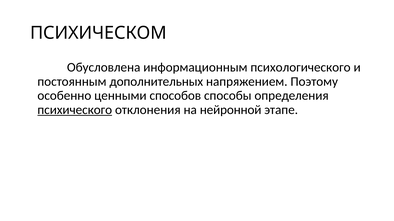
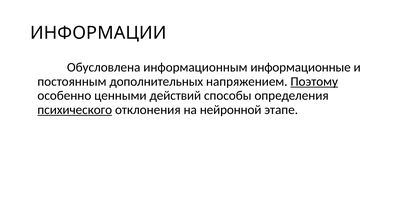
ПСИХИЧЕСКОМ: ПСИХИЧЕСКОМ -> ИНФОРМАЦИИ (98, 33)
психологического: психологического -> информационные (301, 67)
Поэтому underline: none -> present (314, 82)
способов: способов -> действий (175, 96)
